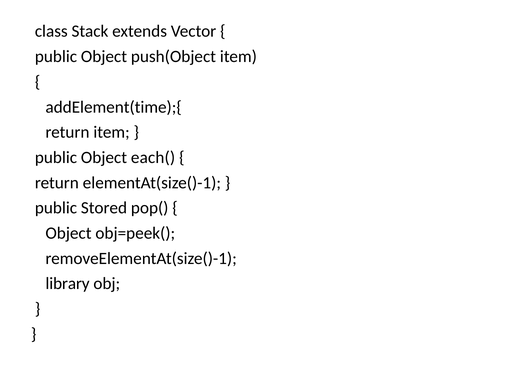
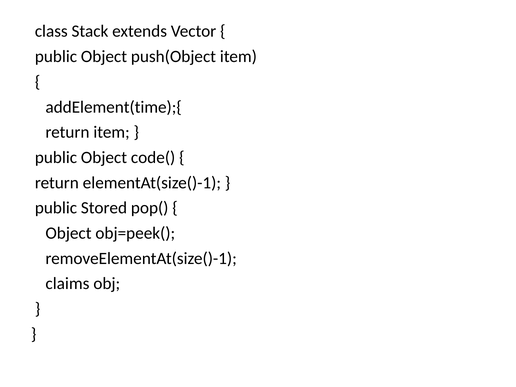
each(: each( -> code( (153, 157)
library: library -> claims (67, 284)
